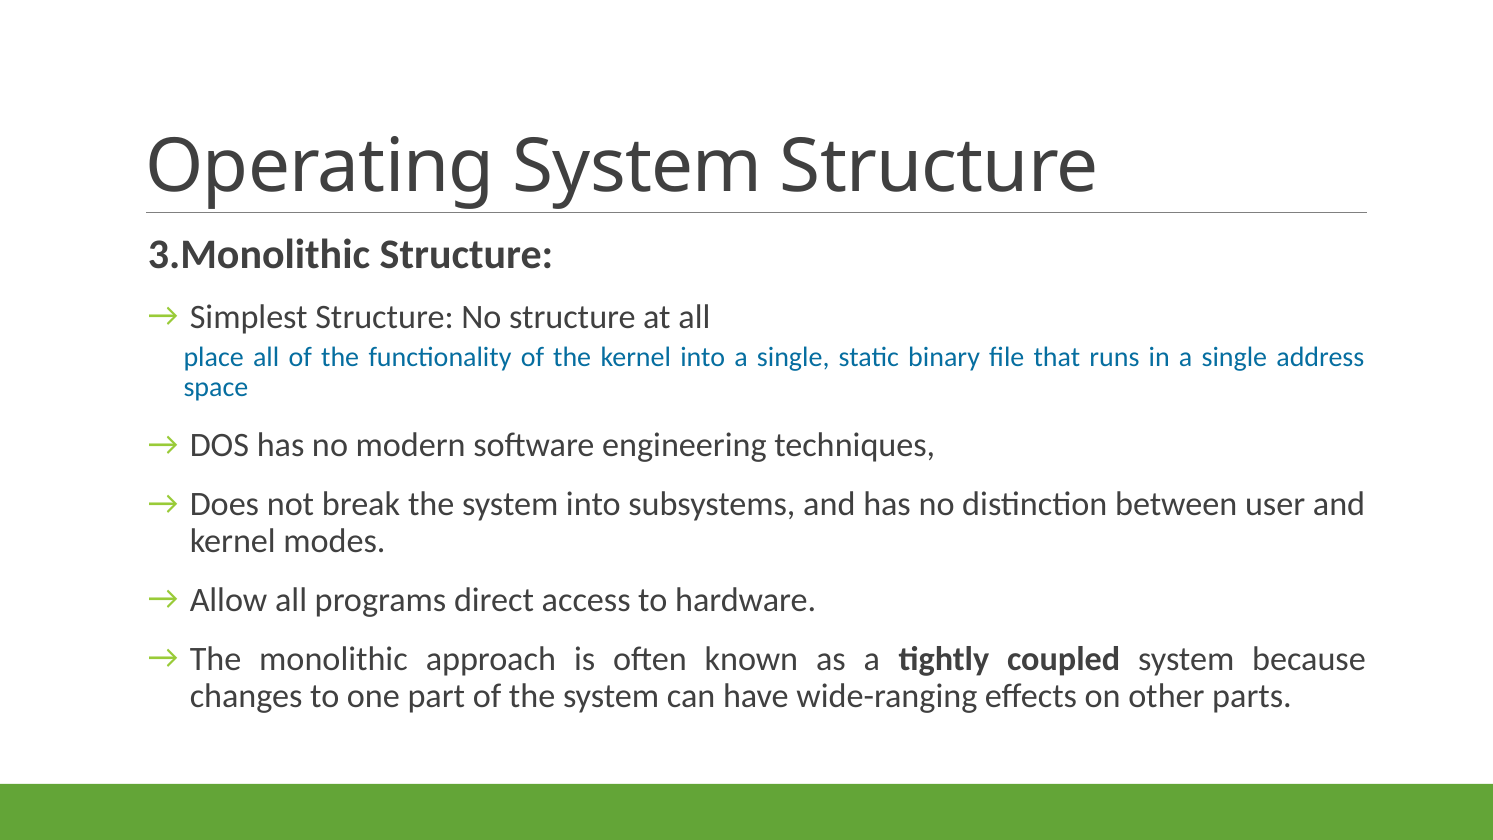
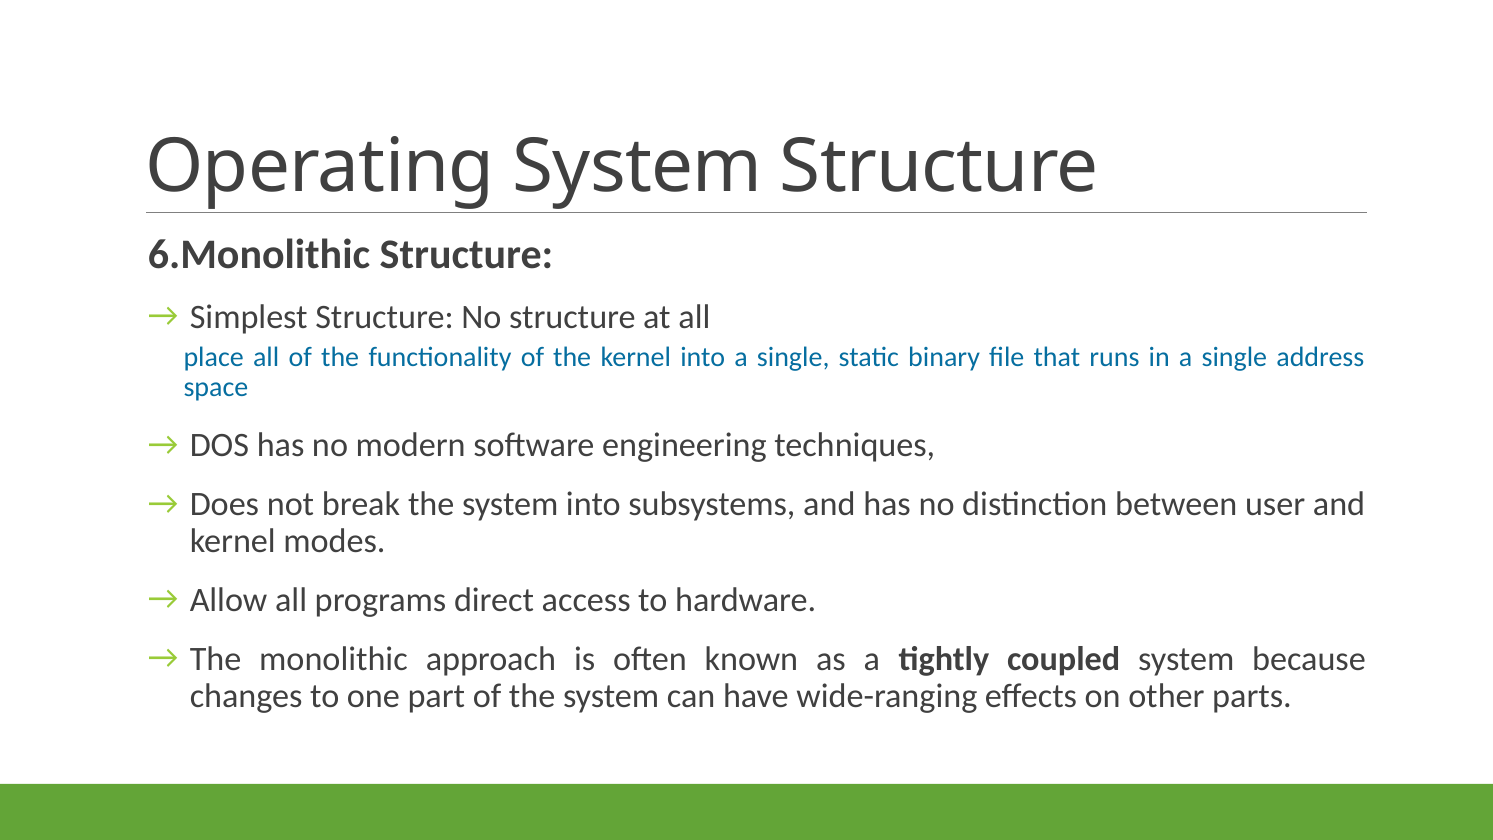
3.Monolithic: 3.Monolithic -> 6.Monolithic (259, 254)
